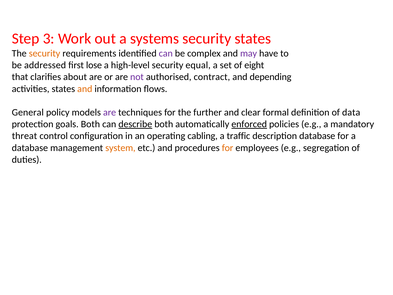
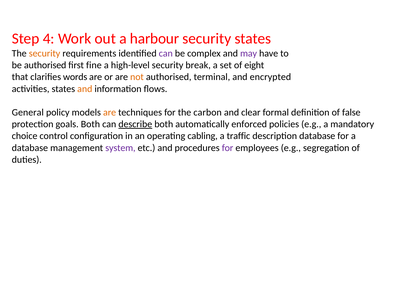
3: 3 -> 4 (49, 39)
systems: systems -> harbour (155, 39)
be addressed: addressed -> authorised (45, 65)
lose: lose -> fine (94, 65)
equal: equal -> break (198, 65)
about: about -> words (75, 77)
not colour: purple -> orange (137, 77)
contract: contract -> terminal (212, 77)
depending: depending -> encrypted (270, 77)
are colour: purple -> orange (110, 112)
further: further -> carbon (208, 112)
data: data -> false (351, 112)
enforced underline: present -> none (249, 124)
threat: threat -> choice (25, 136)
system colour: orange -> purple (120, 148)
for colour: orange -> purple (228, 148)
